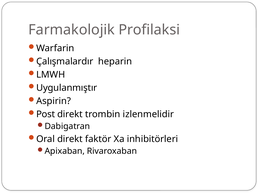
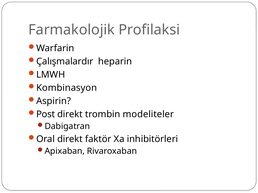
Uygulanmıştır: Uygulanmıştır -> Kombinasyon (67, 88)
izlenmelidir: izlenmelidir -> modeliteler (148, 115)
